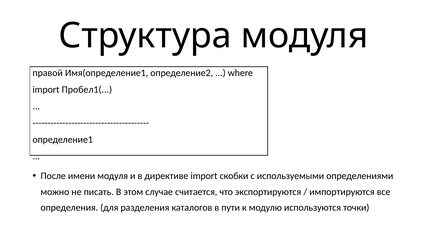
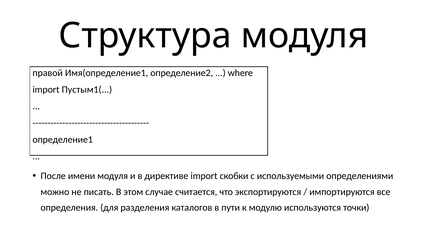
Пробел1(: Пробел1( -> Пустым1( (87, 90)
